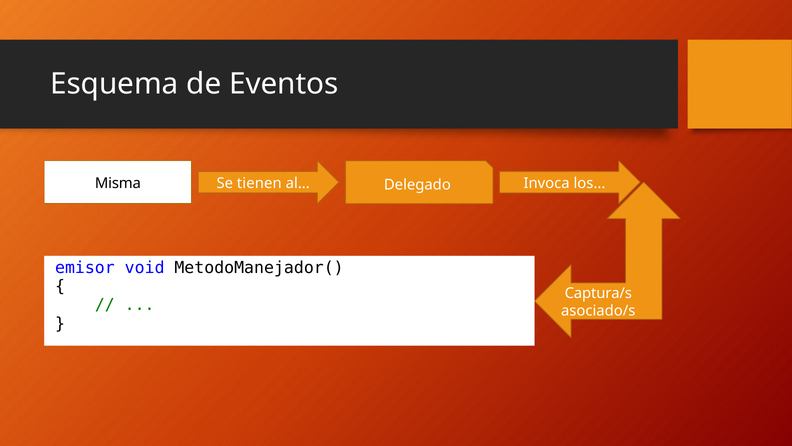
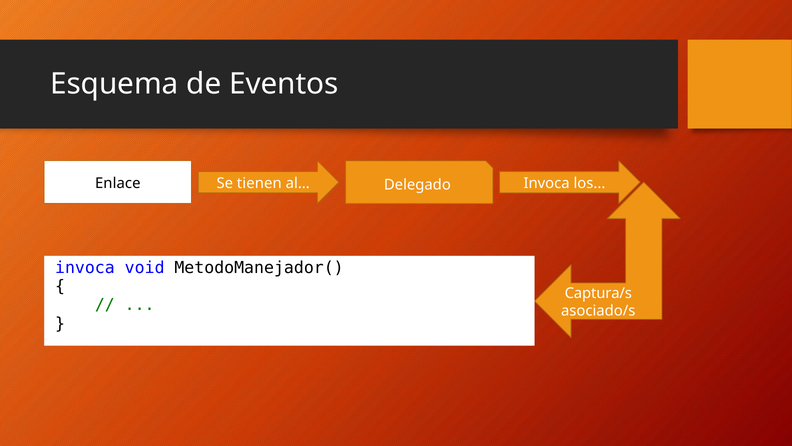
Misma: Misma -> Enlace (118, 183)
emisor: emisor -> invoca (85, 267)
